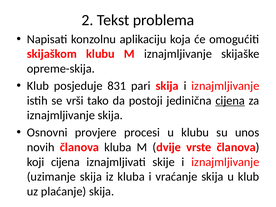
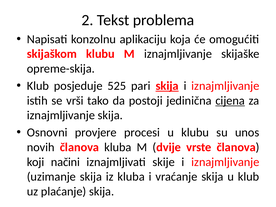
831: 831 -> 525 (117, 86)
skija underline: none -> present (167, 86)
koji cijena: cijena -> načini (65, 162)
